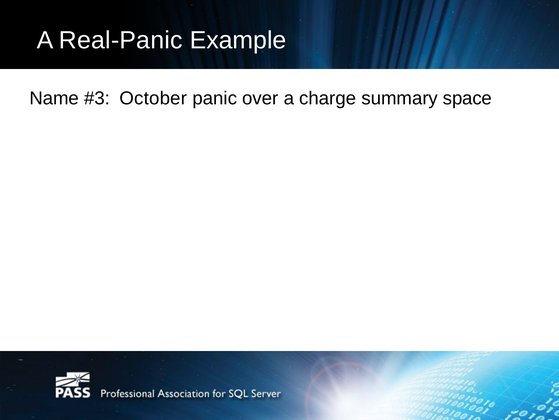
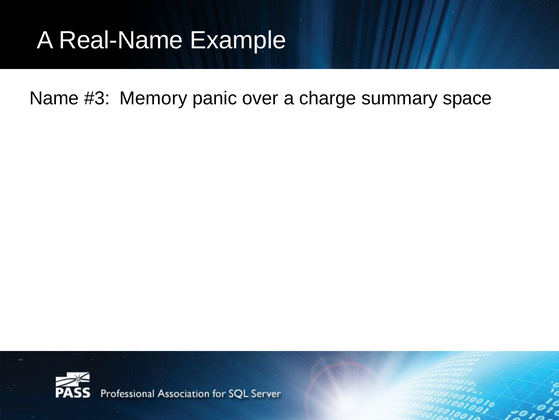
Real-Panic: Real-Panic -> Real-Name (121, 40)
October: October -> Memory (153, 98)
